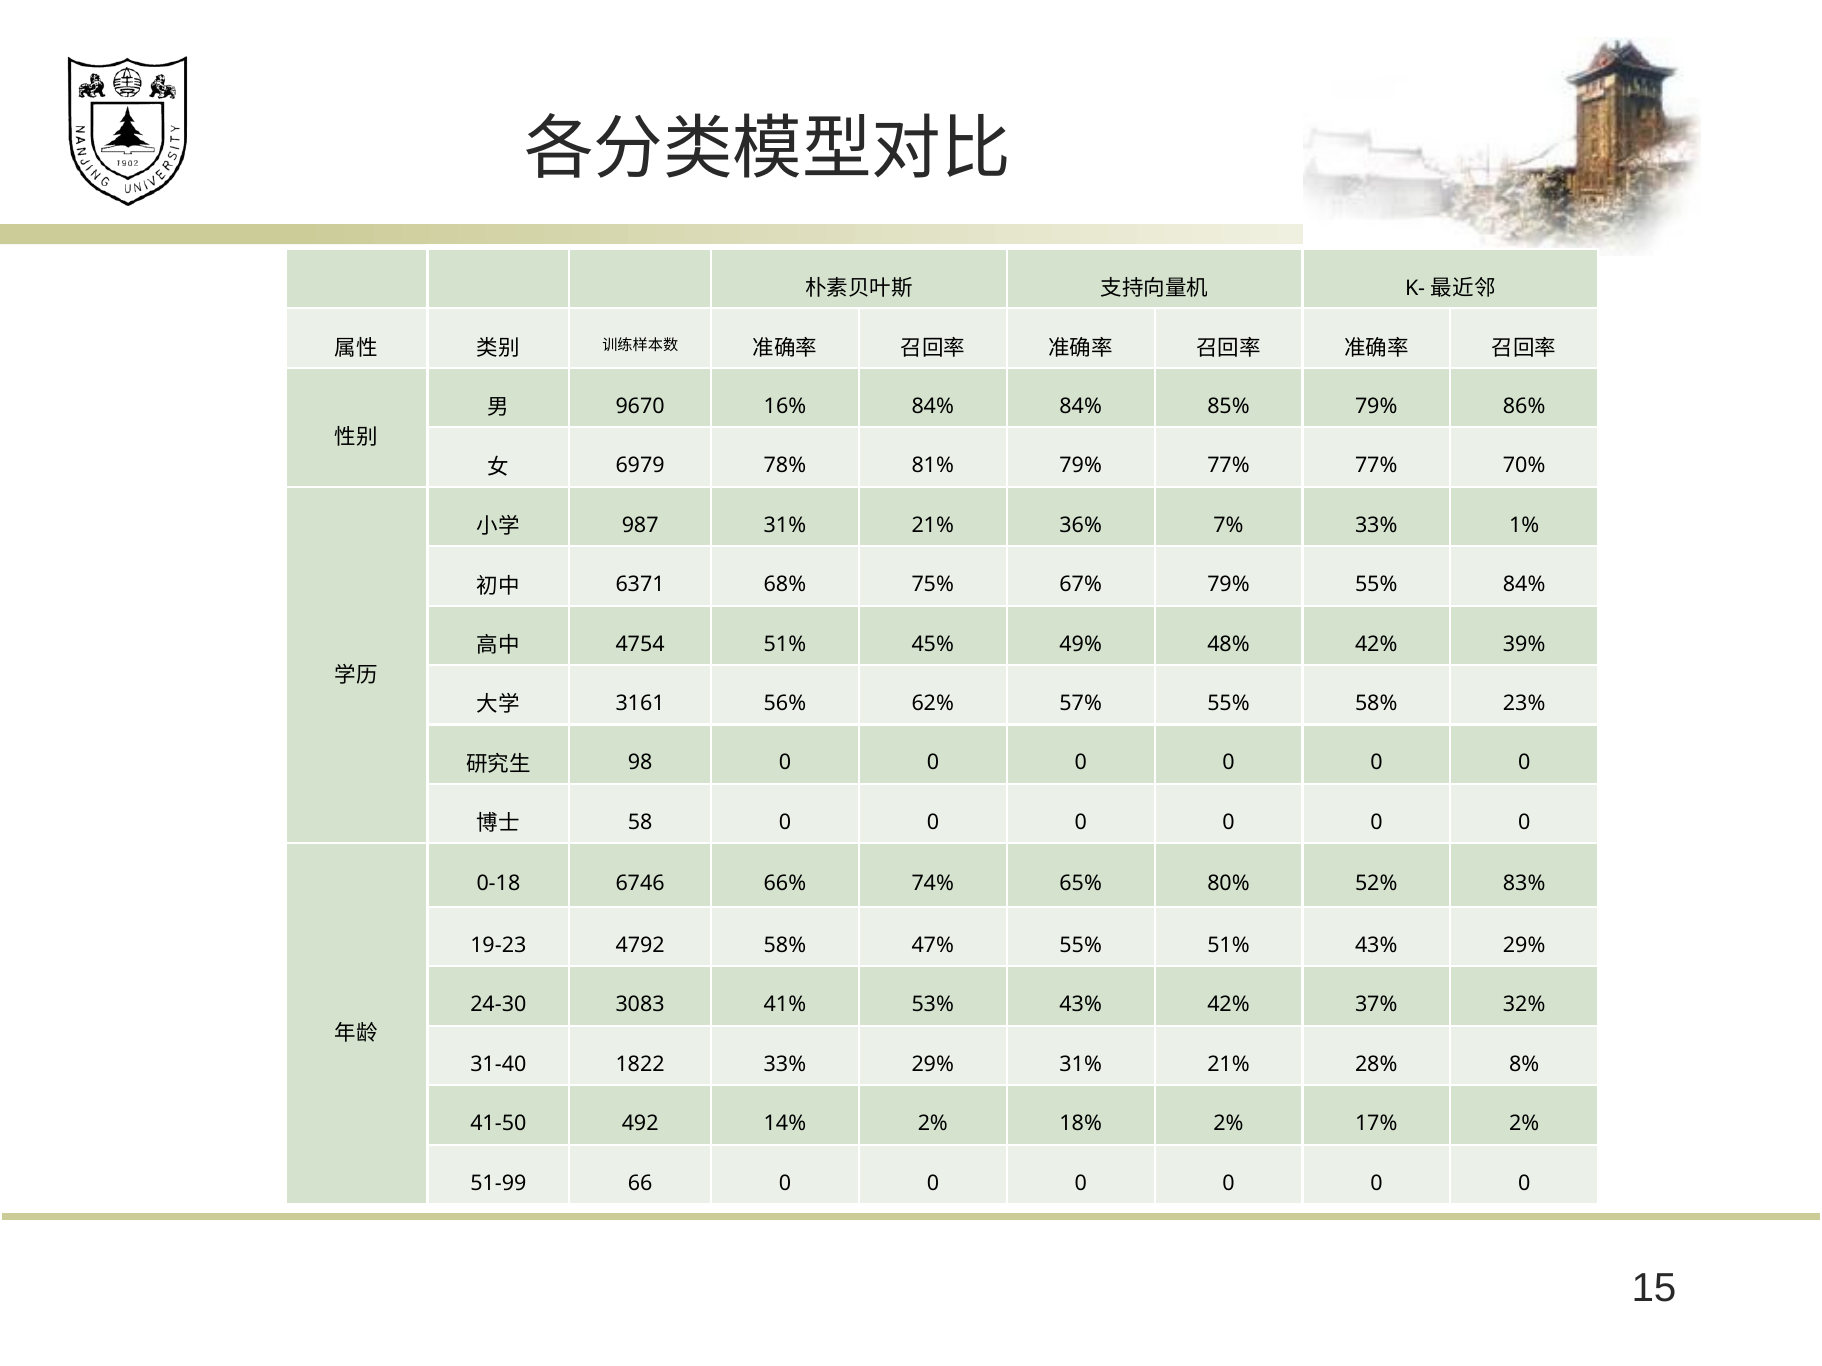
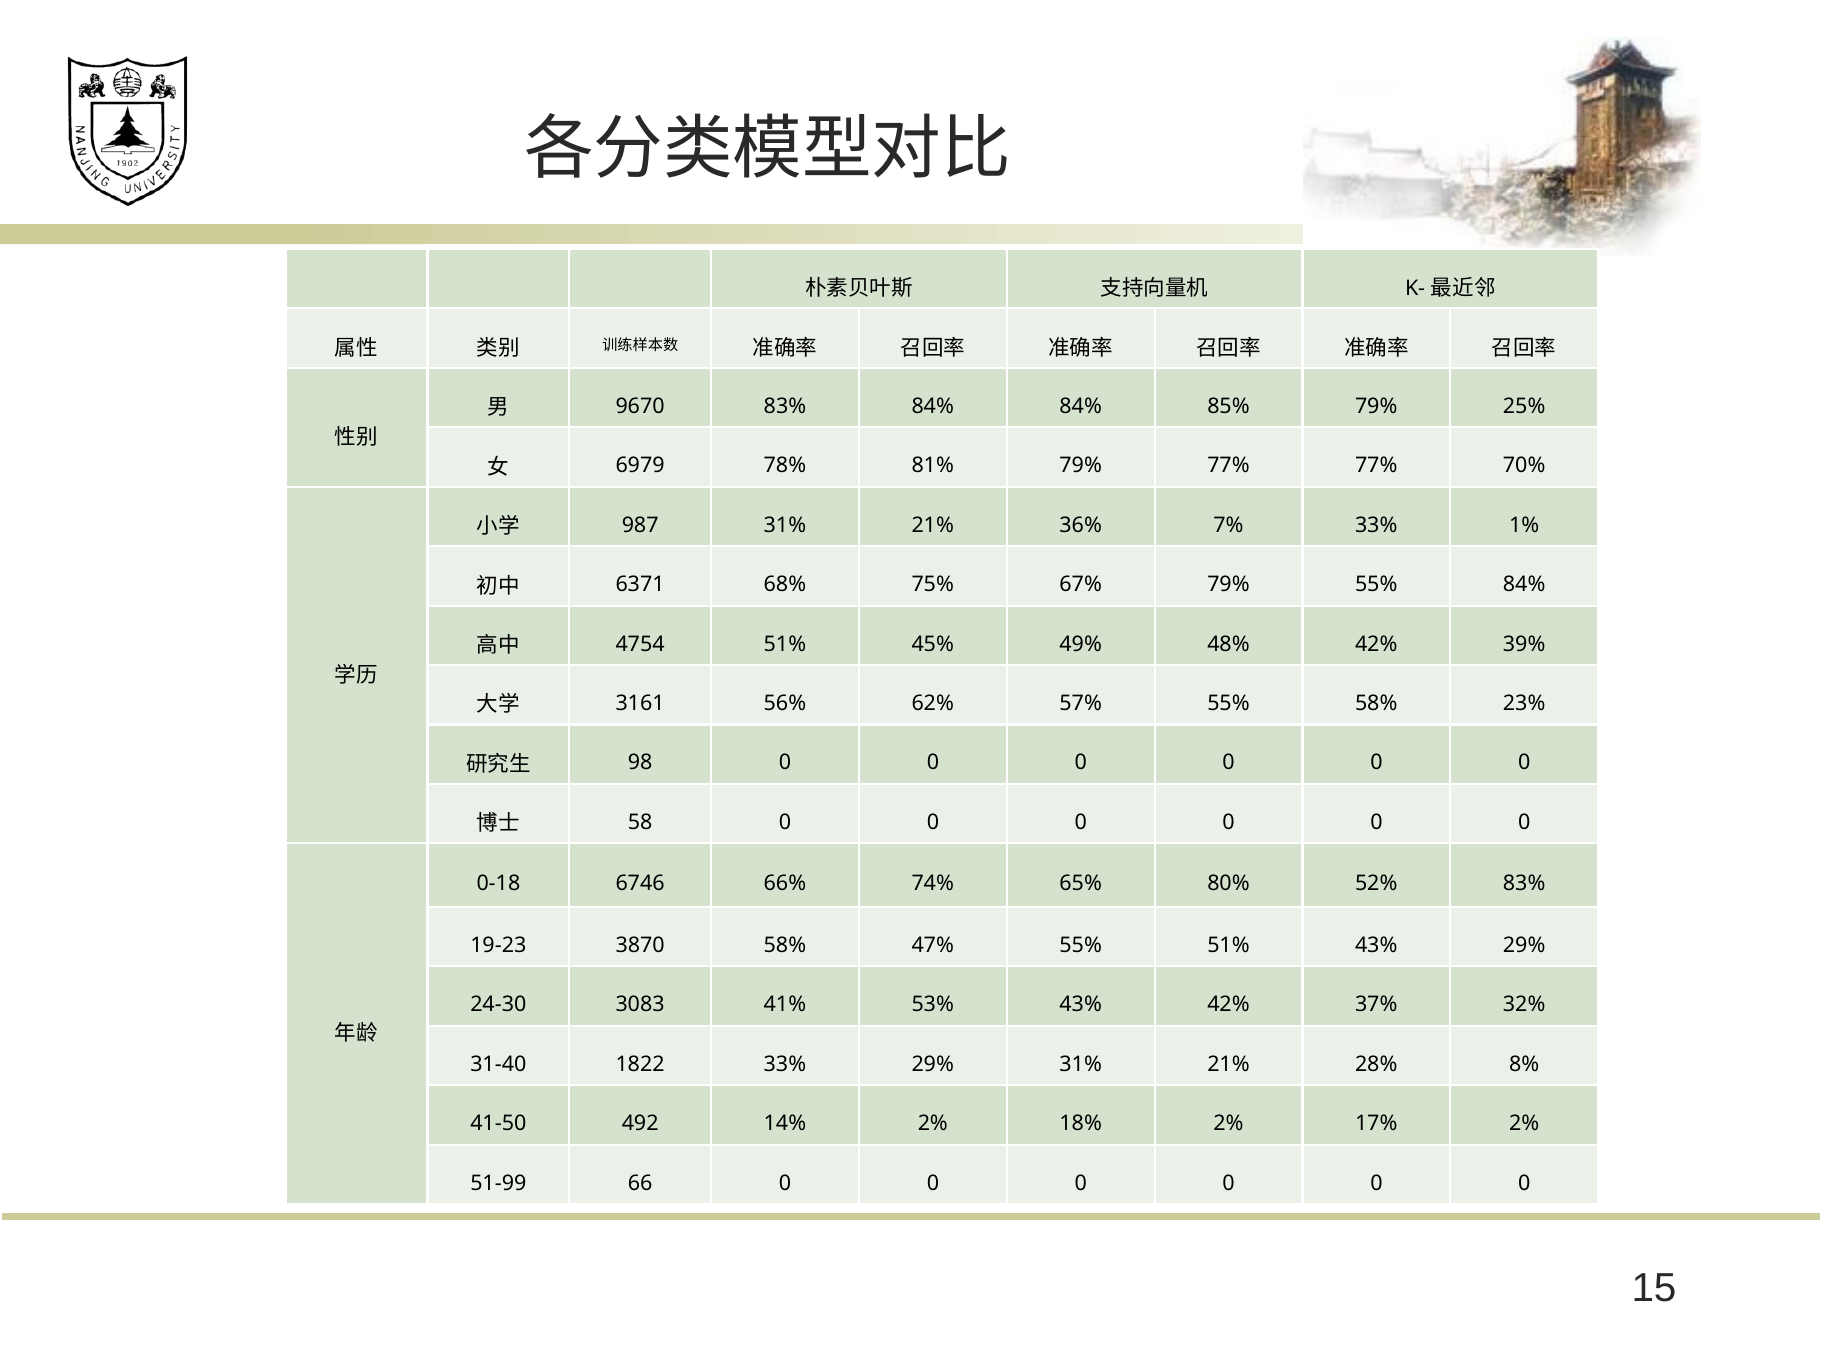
9670 16%: 16% -> 83% (785, 406)
86%: 86% -> 25% (1524, 406)
4792: 4792 -> 3870 (640, 946)
